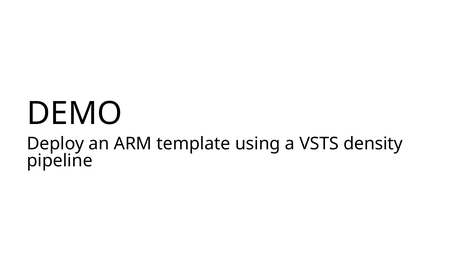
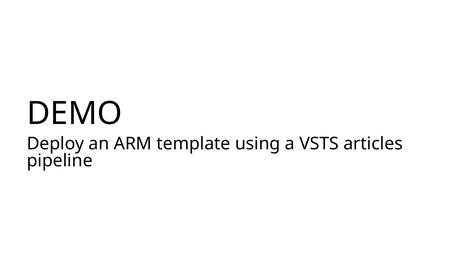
density: density -> articles (373, 144)
